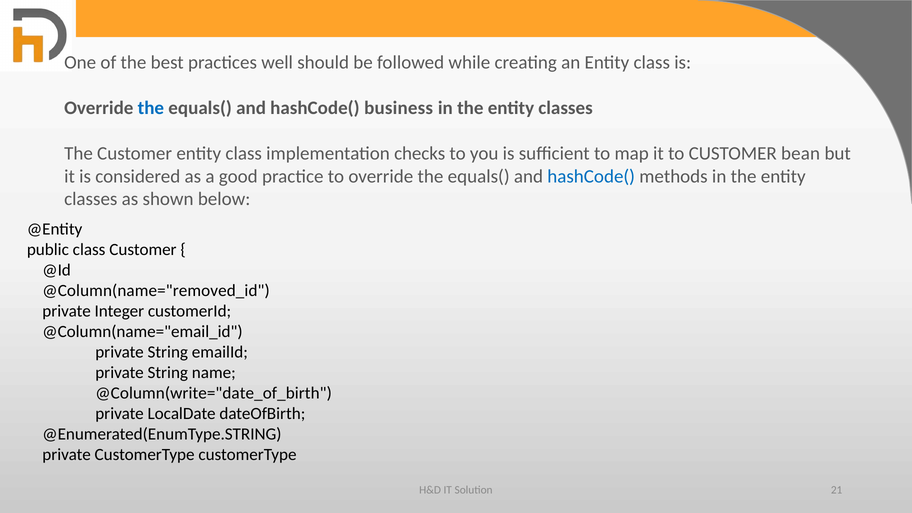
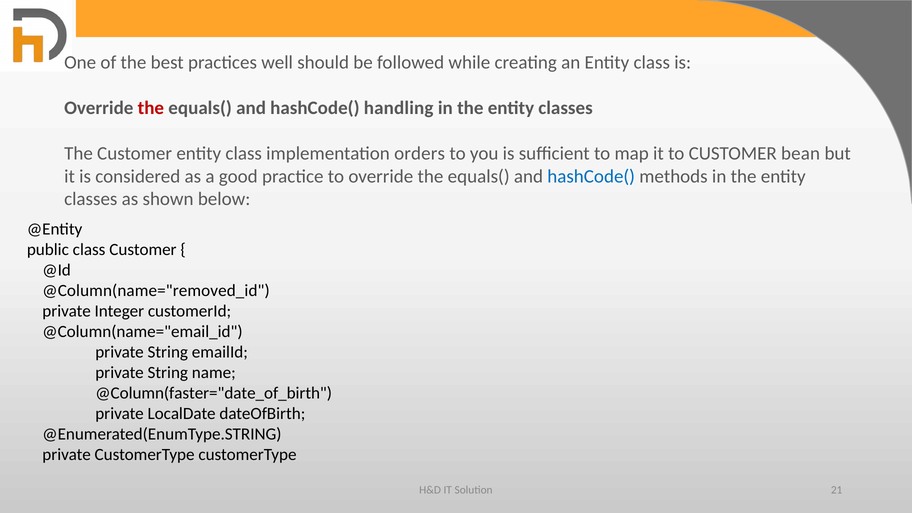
the colour: blue -> red (151, 108)
business: business -> handling (399, 108)
checks: checks -> orders (420, 154)
@Column(write="date_of_birth: @Column(write="date_of_birth -> @Column(faster="date_of_birth (214, 393)
